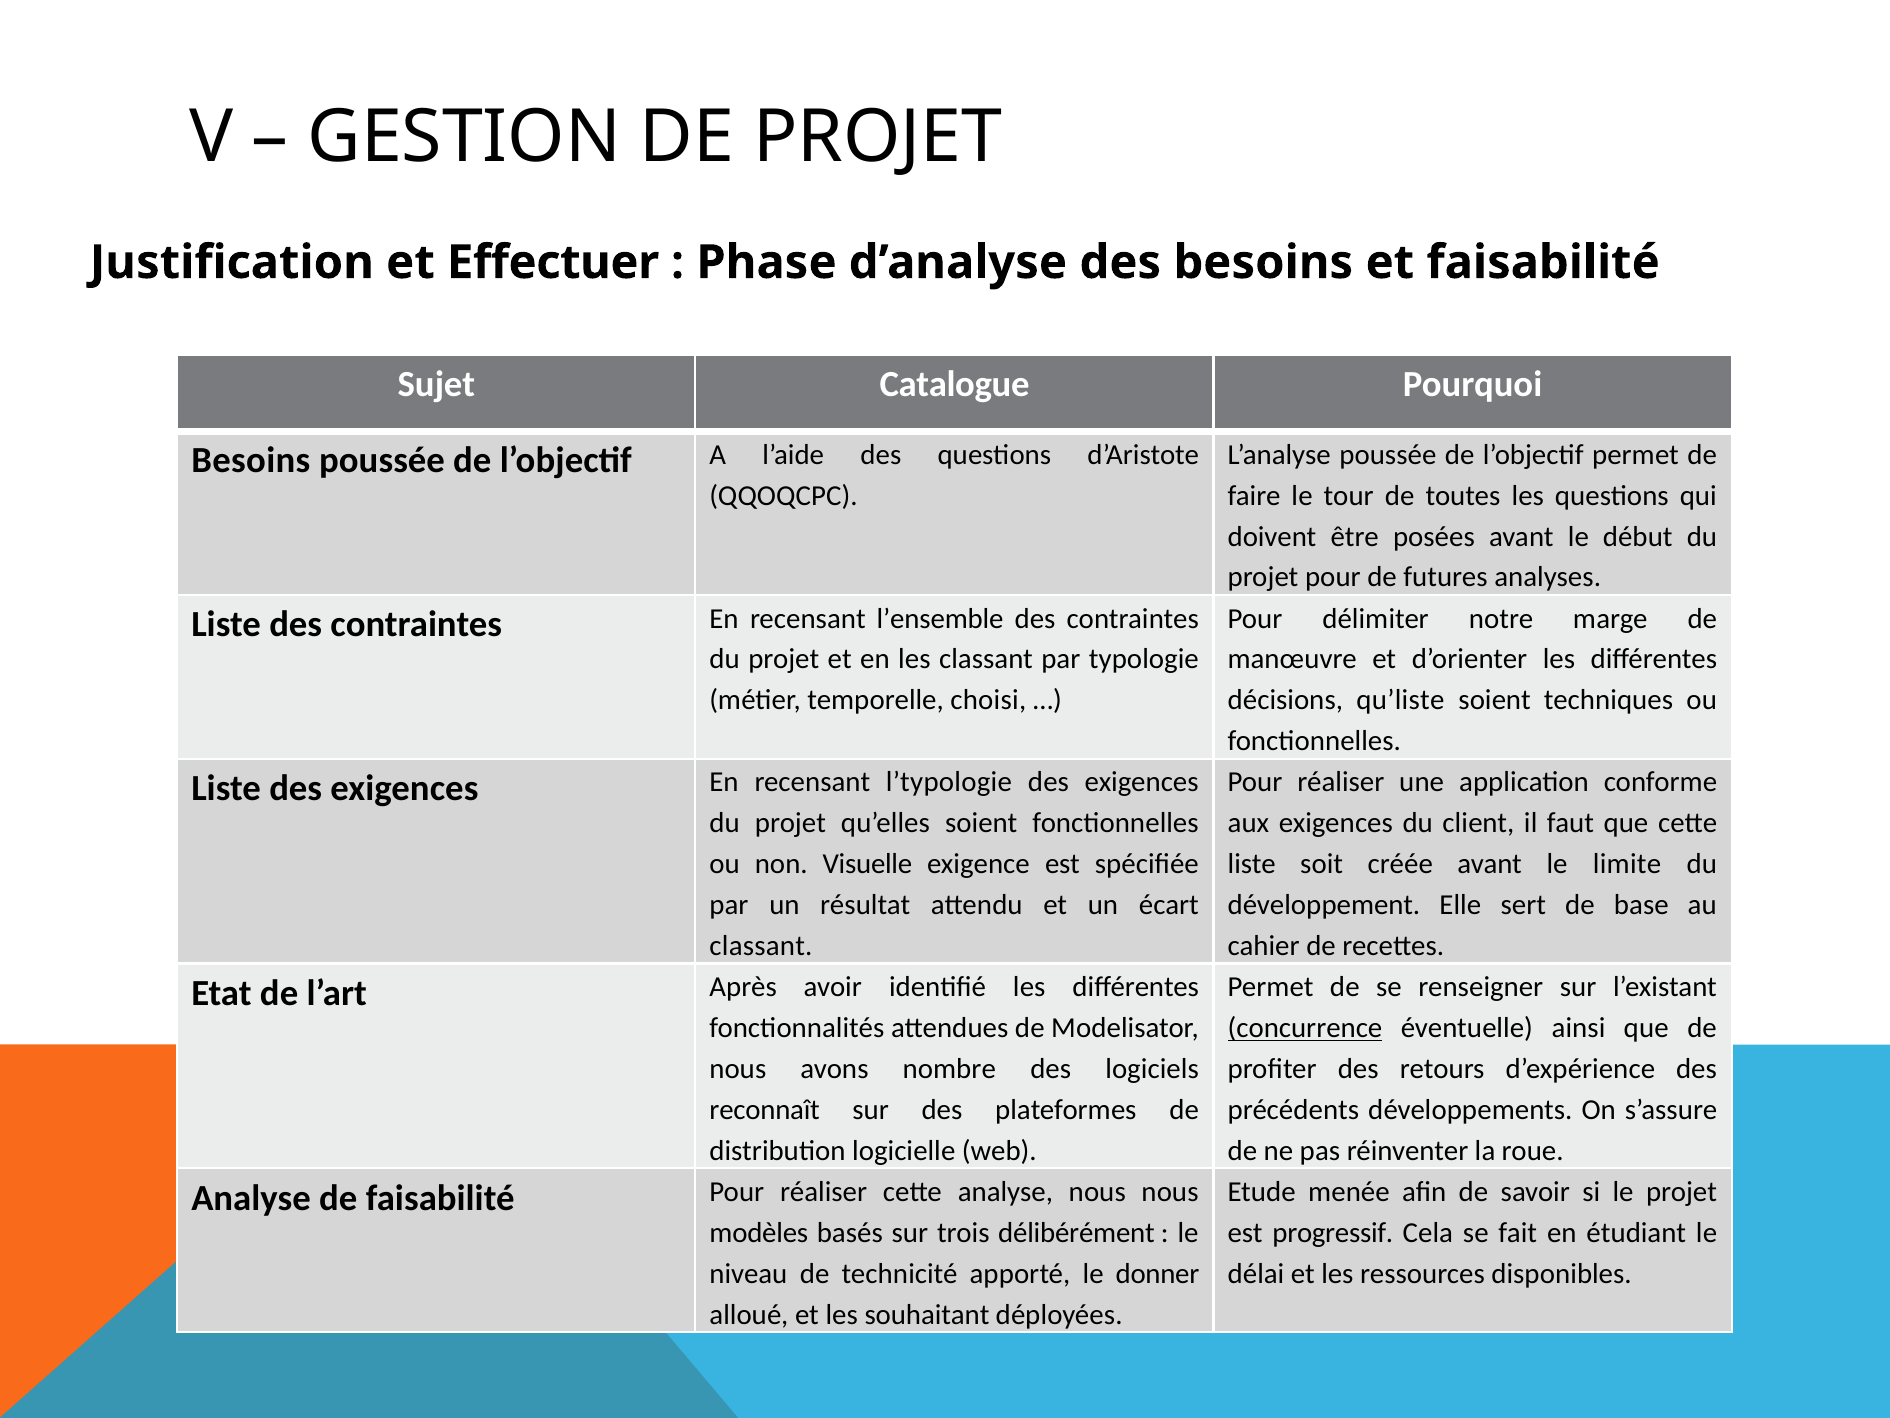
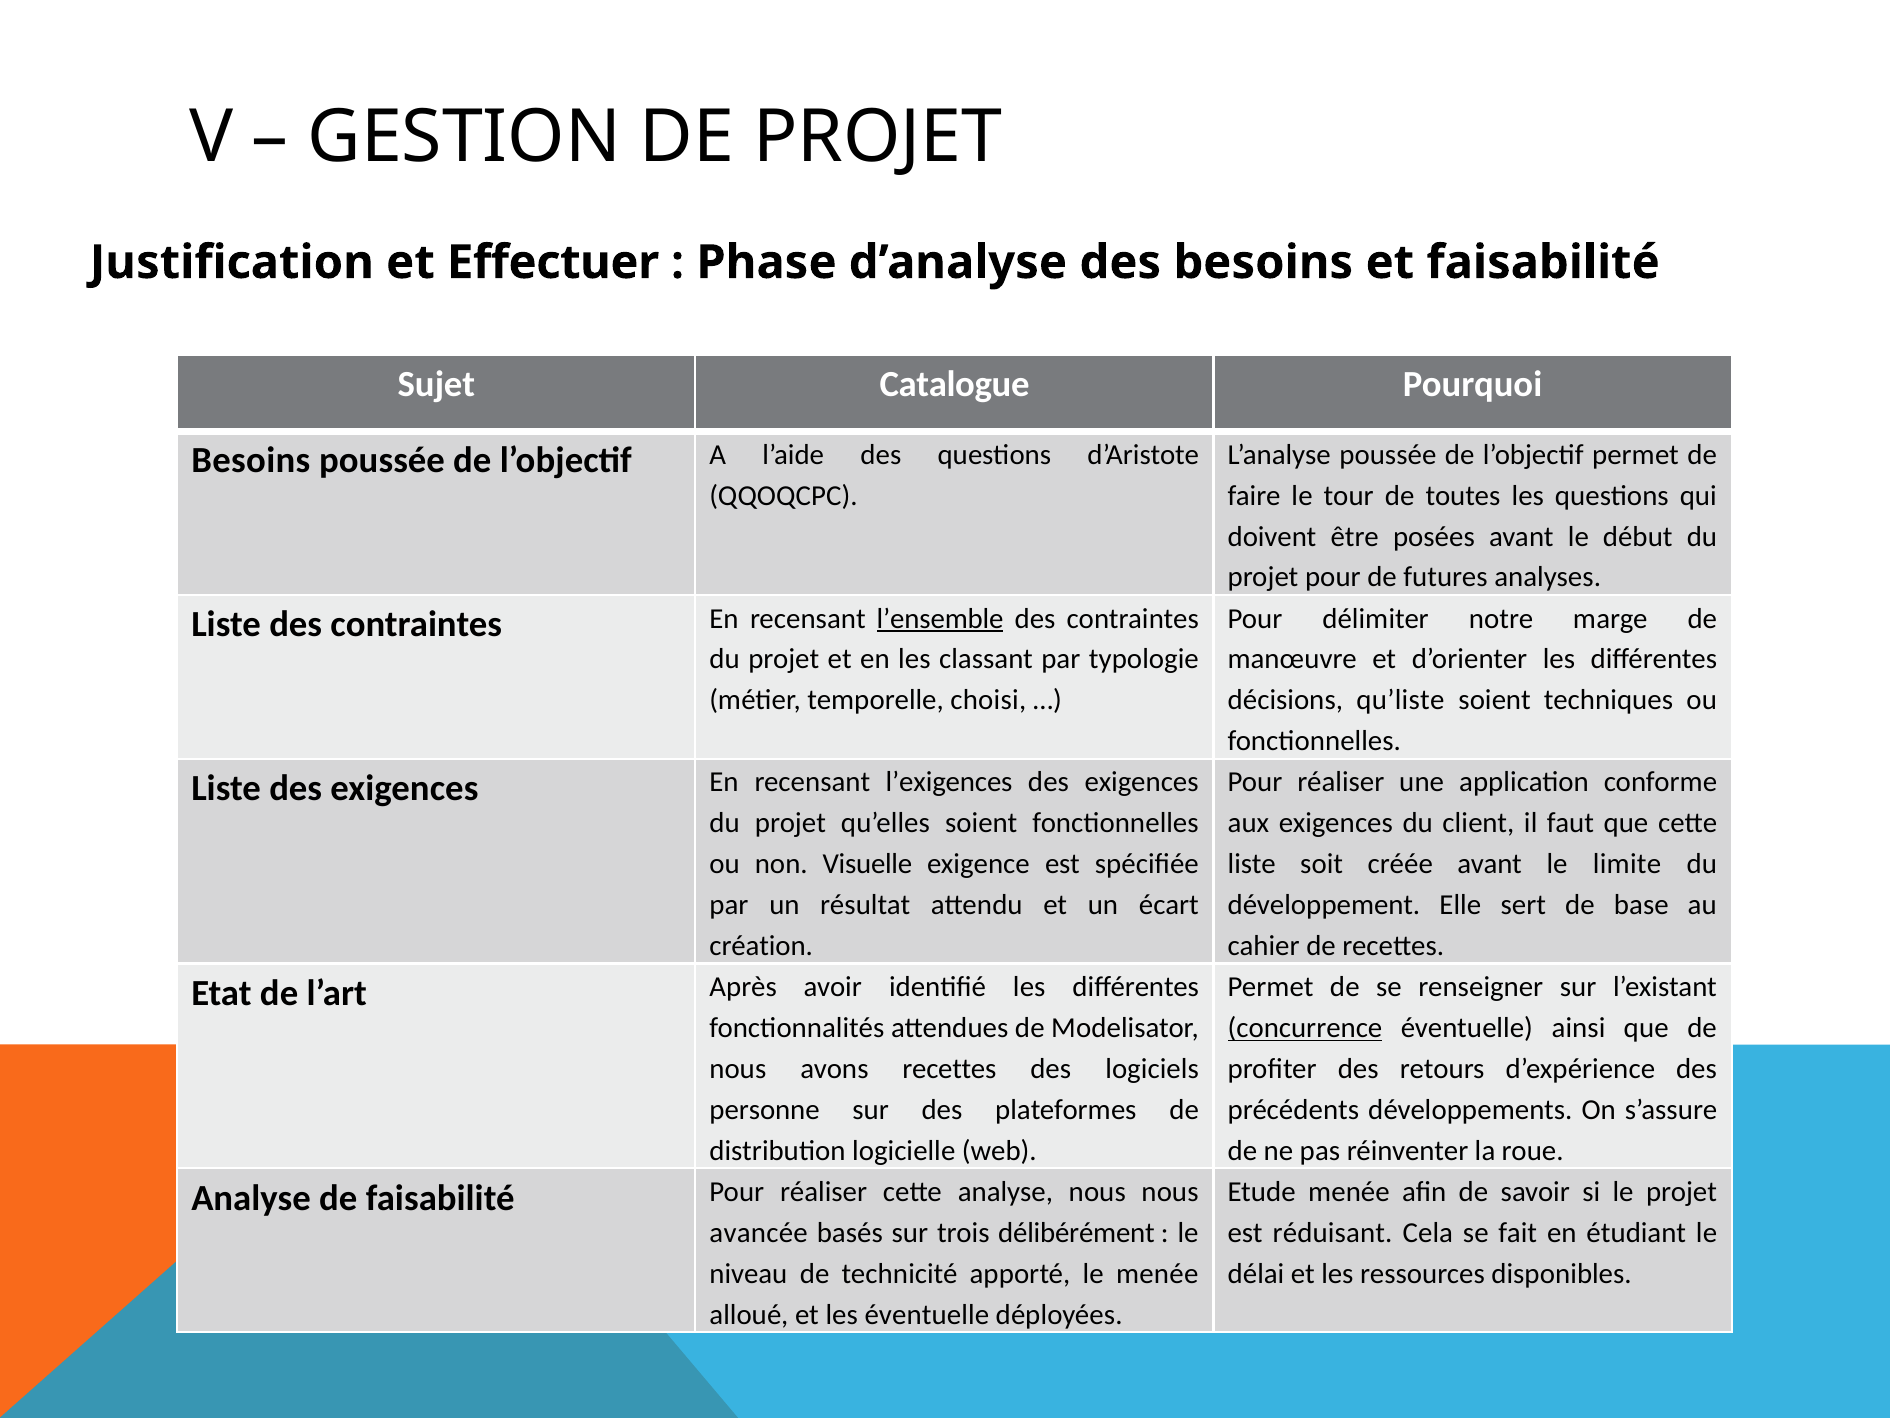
l’ensemble underline: none -> present (940, 618)
l’typologie: l’typologie -> l’exigences (949, 782)
classant: classant -> création (761, 946)
avons nombre: nombre -> recettes (949, 1069)
reconnaît: reconnaît -> personne (765, 1110)
modèles: modèles -> avancée (759, 1232)
progressif: progressif -> réduisant (1333, 1232)
le donner: donner -> menée (1157, 1273)
les souhaitant: souhaitant -> éventuelle (927, 1314)
